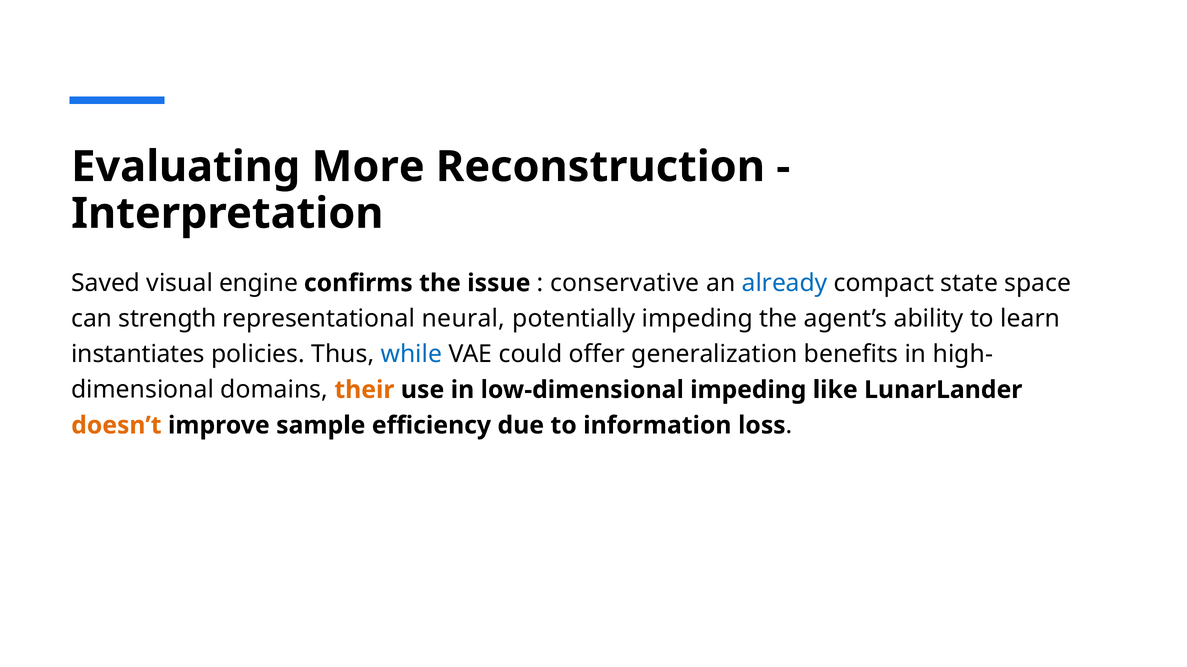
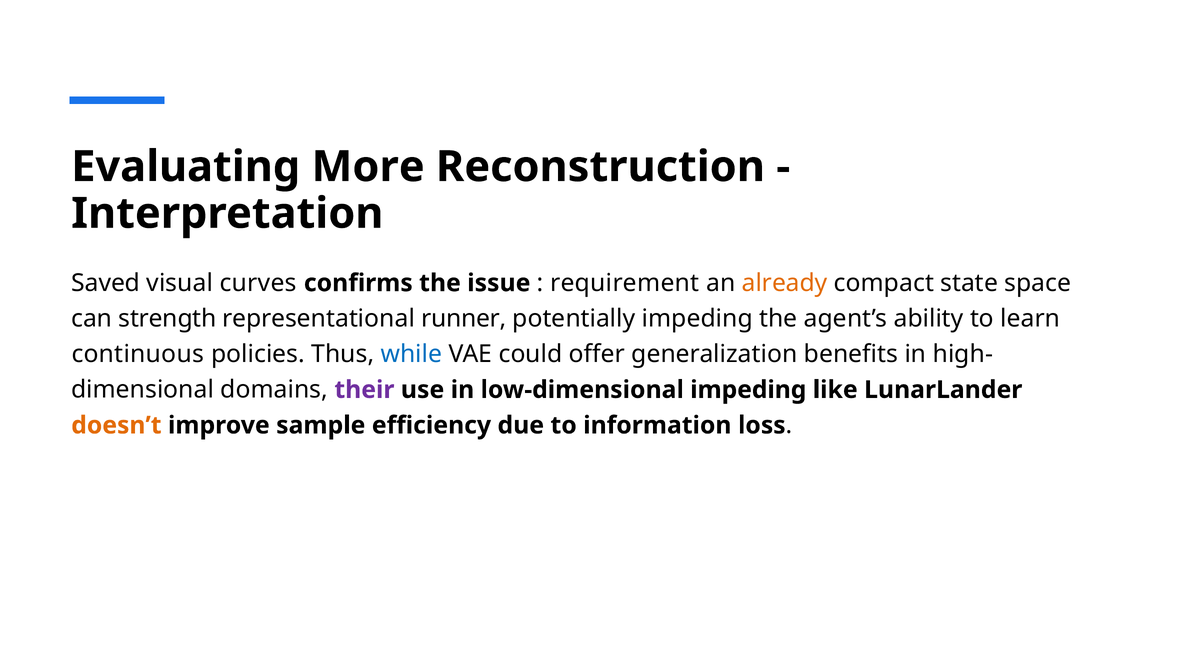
engine: engine -> curves (258, 283)
conservative: conservative -> requirement (625, 283)
already colour: blue -> orange (785, 283)
neural: neural -> runner (464, 319)
instantiates: instantiates -> continuous (138, 355)
their colour: orange -> purple (364, 390)
